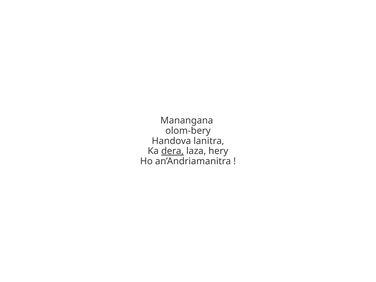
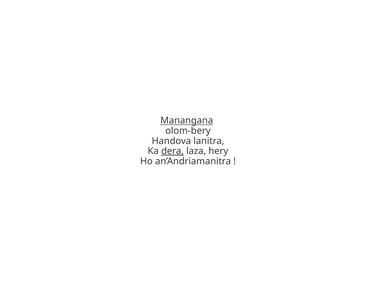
Manangana underline: none -> present (187, 121)
